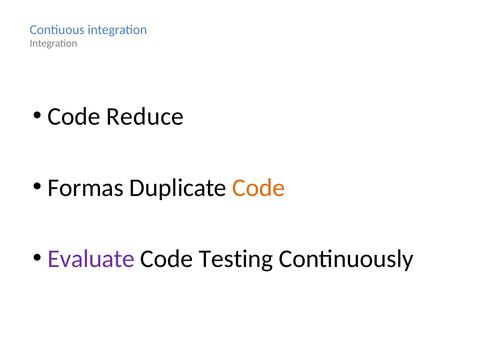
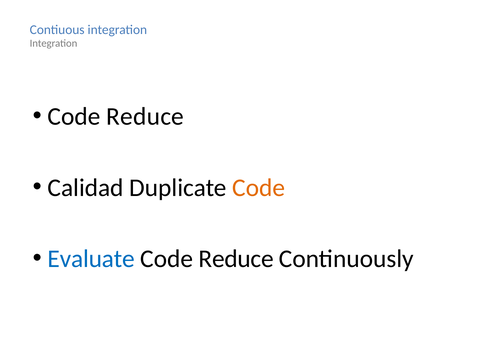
Formas: Formas -> Calidad (86, 188)
Evaluate colour: purple -> blue (91, 259)
Testing: Testing -> Reduce (236, 259)
